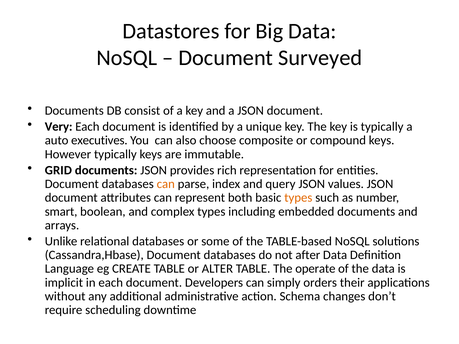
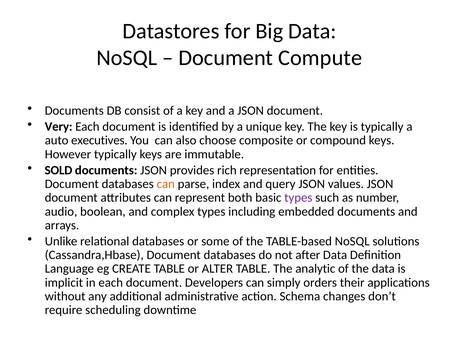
Surveyed: Surveyed -> Compute (320, 58)
GRID: GRID -> SOLD (58, 170)
types colour: orange -> purple (298, 198)
smart: smart -> audio (61, 212)
operate: operate -> analytic (315, 269)
